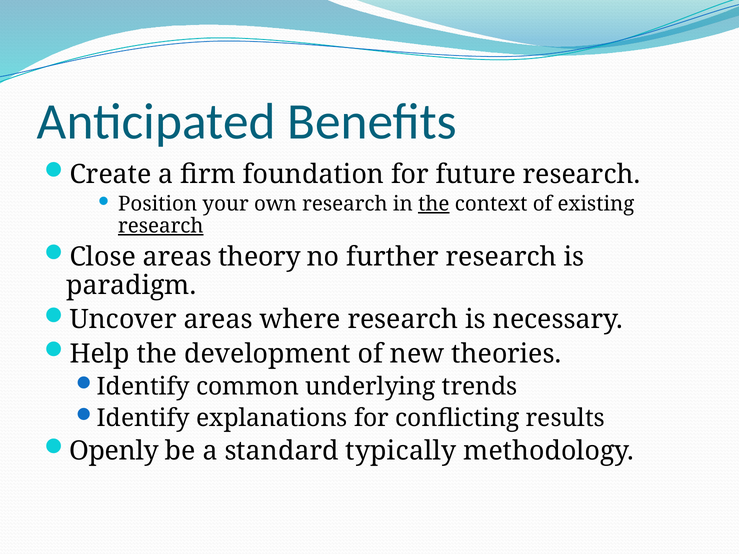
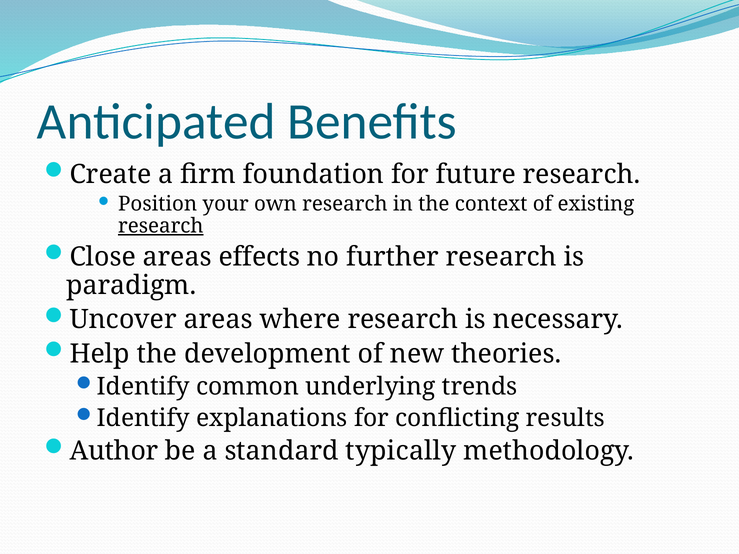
the underline: present -> none (434, 204)
theory: theory -> effects (259, 257)
Openly: Openly -> Author (114, 451)
